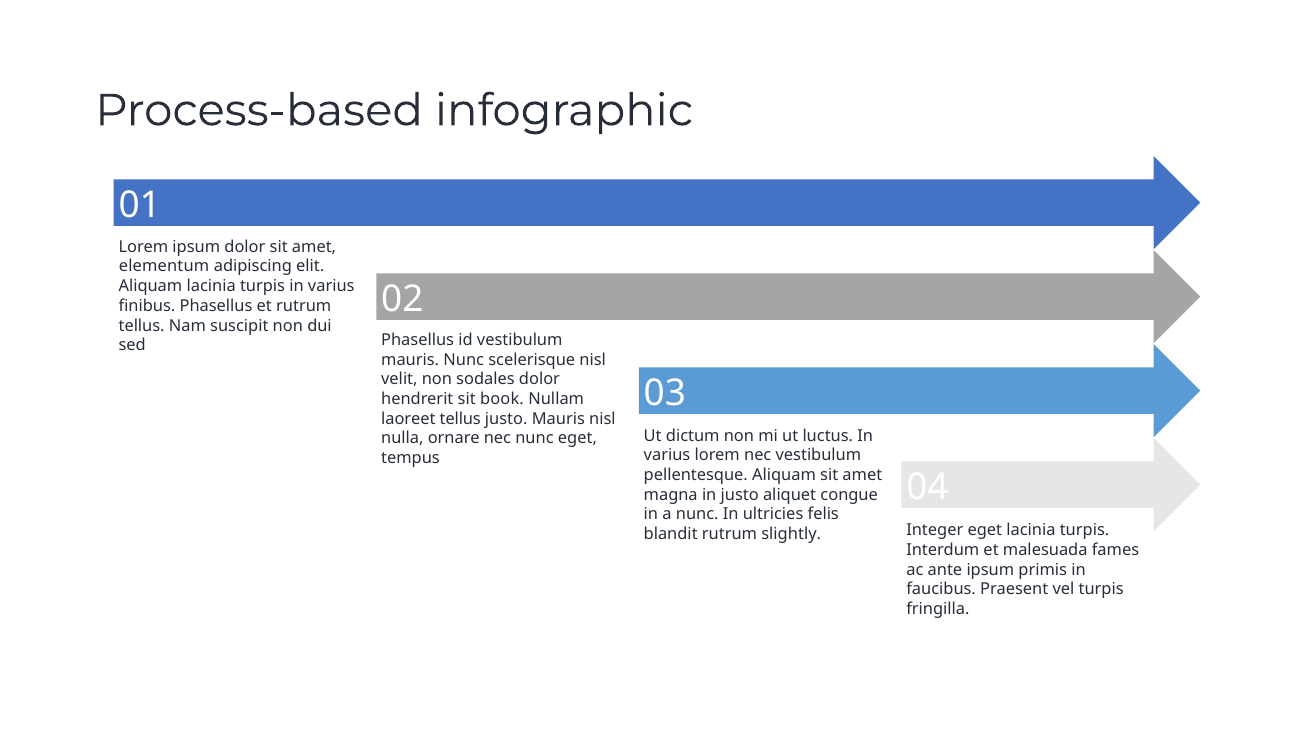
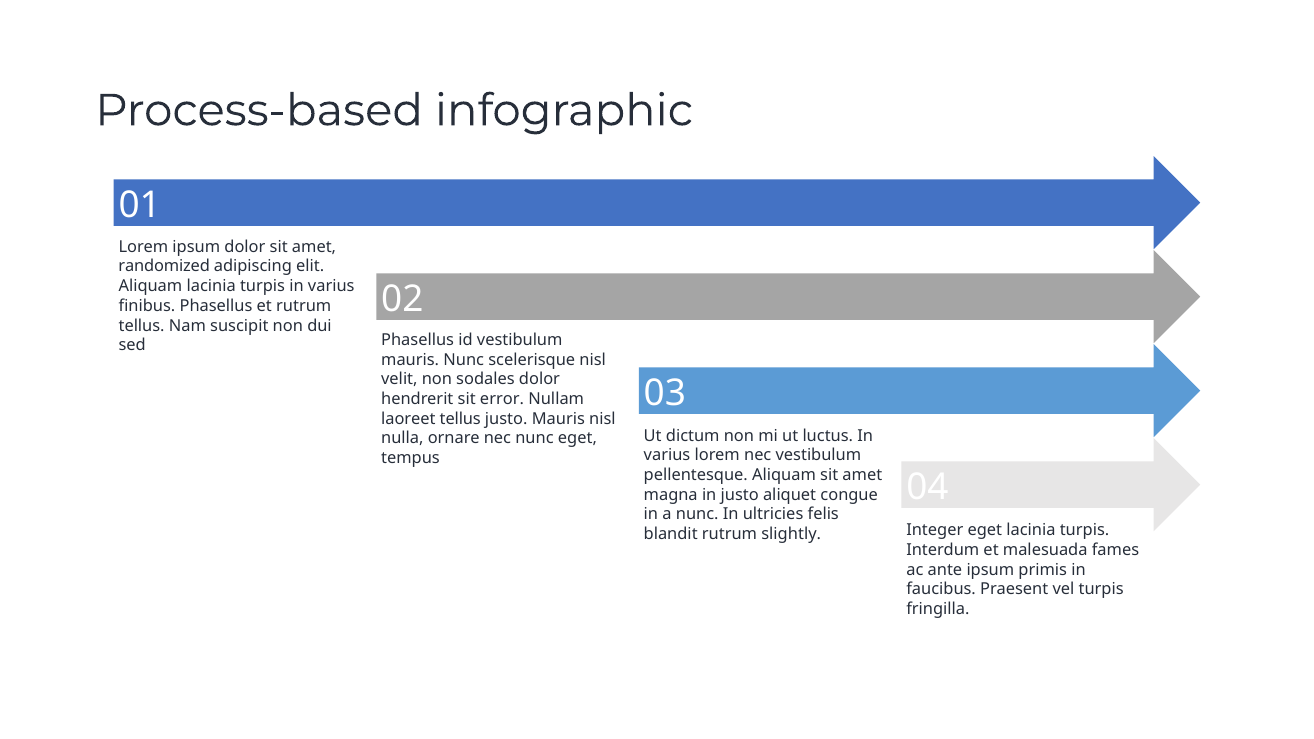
elementum: elementum -> randomized (164, 267)
book: book -> error (502, 399)
